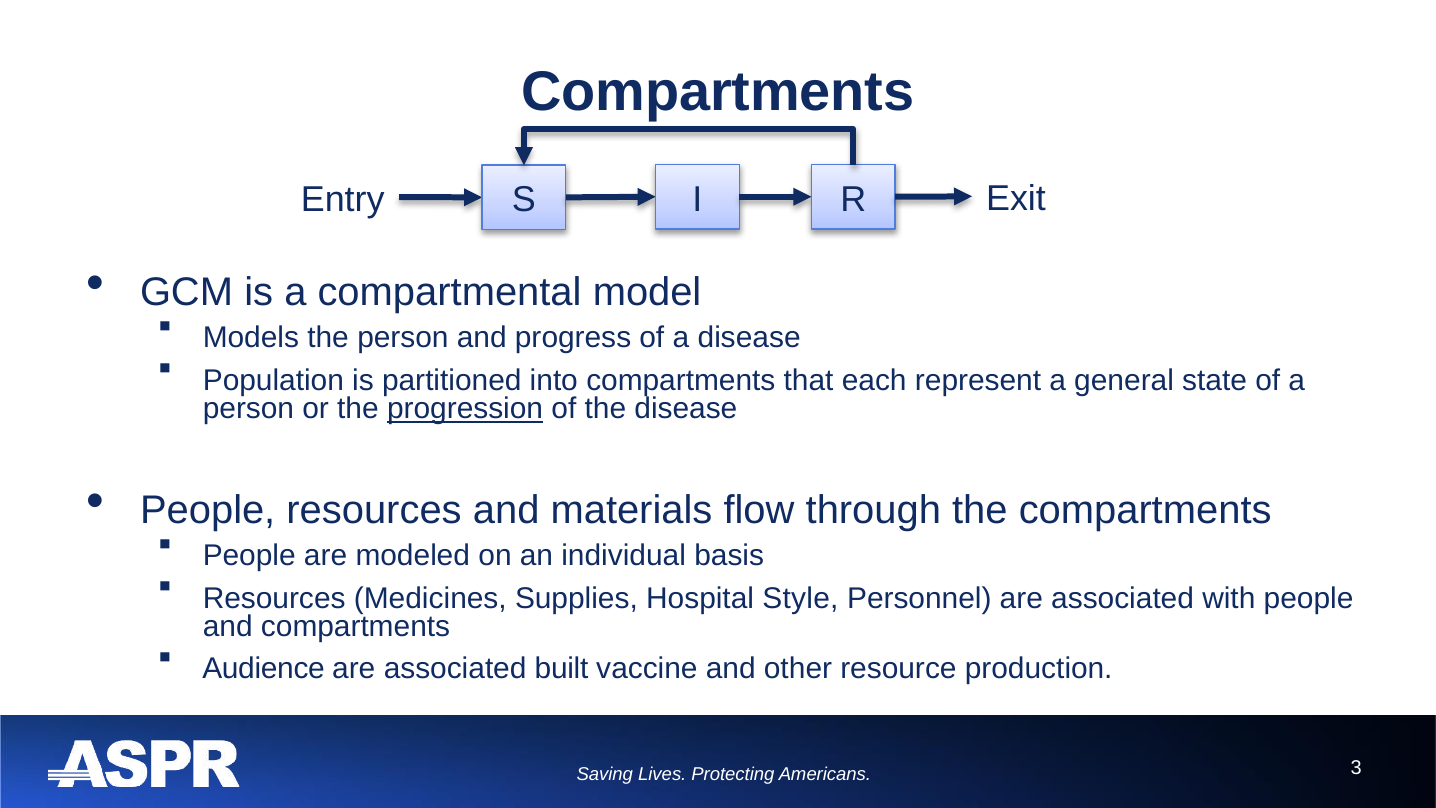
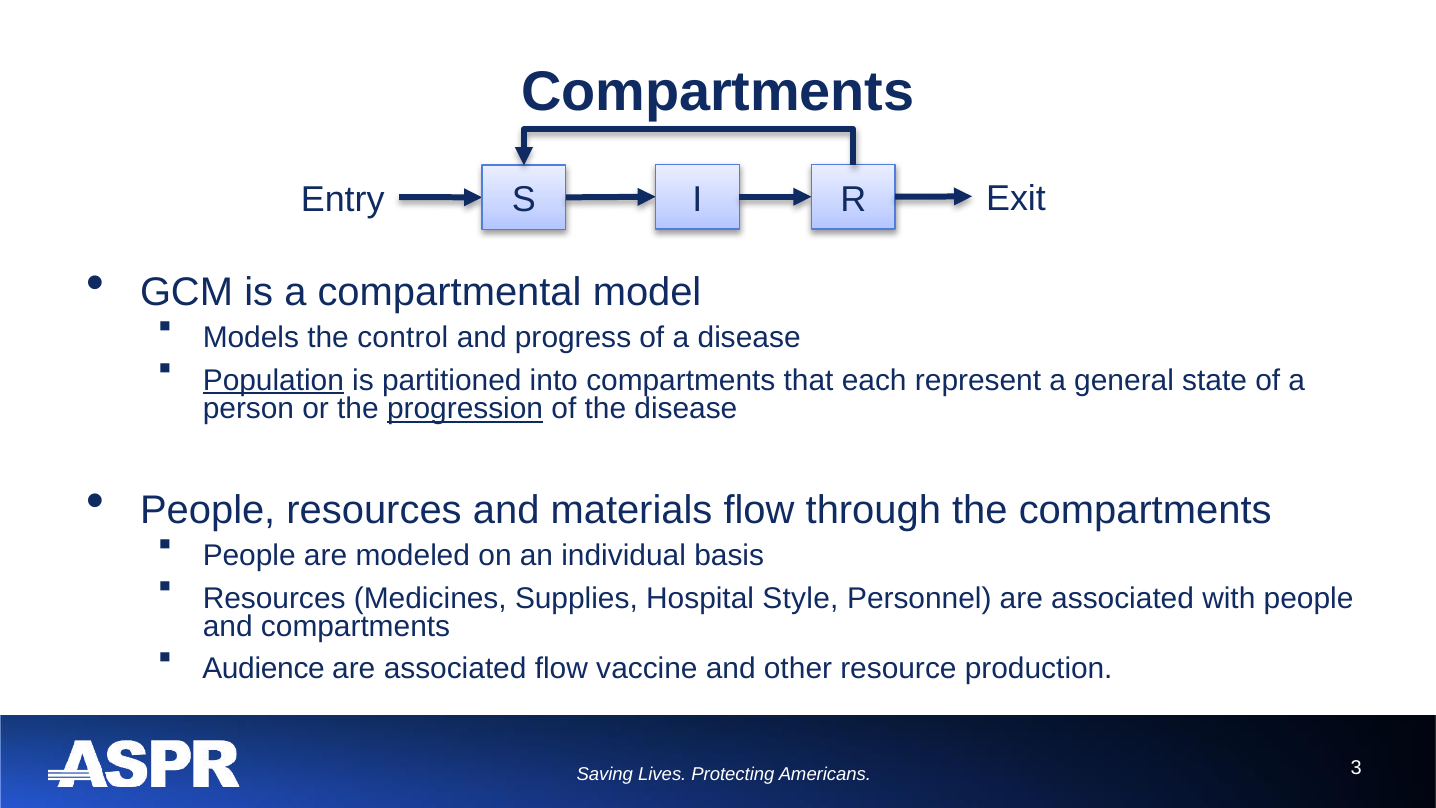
the person: person -> control (403, 338)
Population underline: none -> present (273, 380)
associated built: built -> flow (561, 669)
